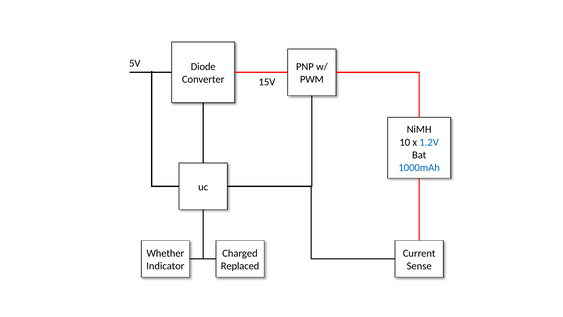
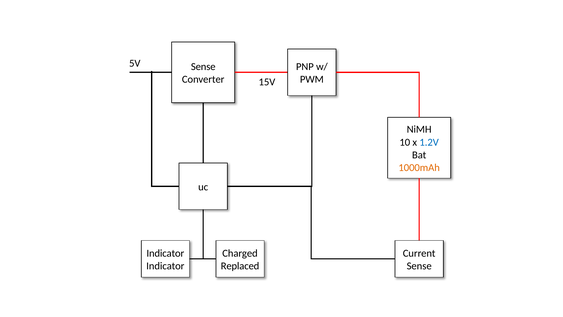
Diode: Diode -> Sense (203, 67)
1000mAh colour: blue -> orange (419, 167)
Whether: Whether -> Indicator (165, 253)
